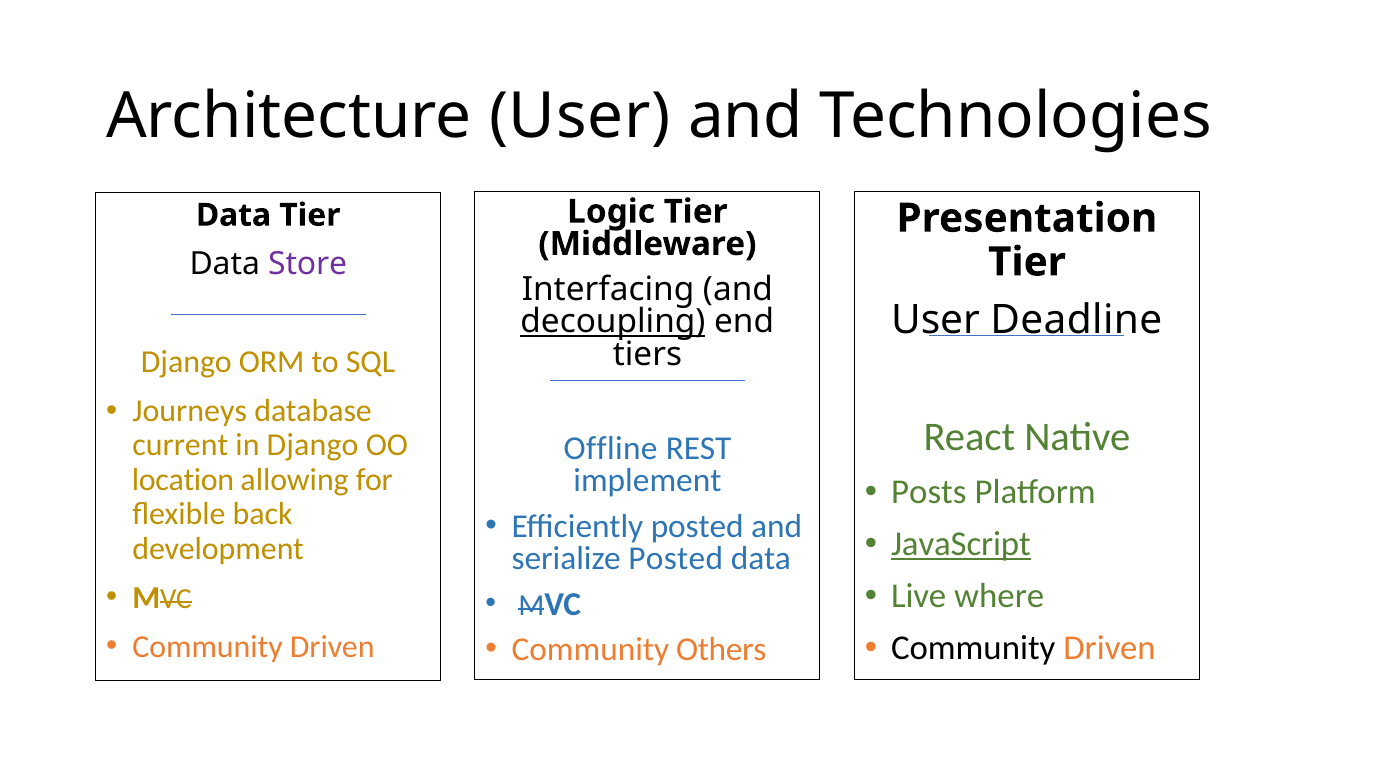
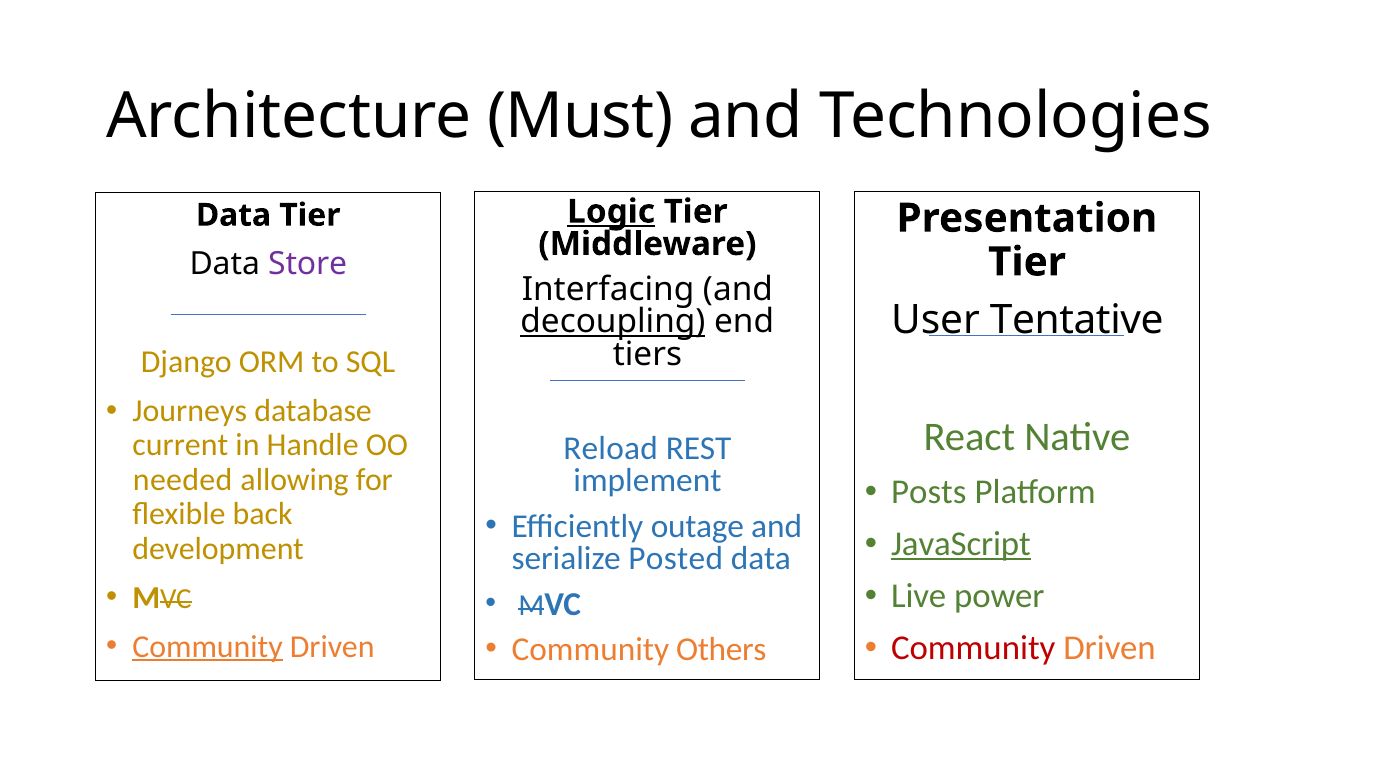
Architecture User: User -> Must (580, 117)
Logic underline: none -> present (611, 212)
Deadline: Deadline -> Tentative (1077, 321)
in Django: Django -> Handle (313, 446)
Offline: Offline -> Reload (611, 449)
location: location -> needed (183, 480)
Efficiently posted: posted -> outage (697, 527)
where: where -> power (999, 597)
Community underline: none -> present (208, 647)
Community colour: black -> red (973, 649)
